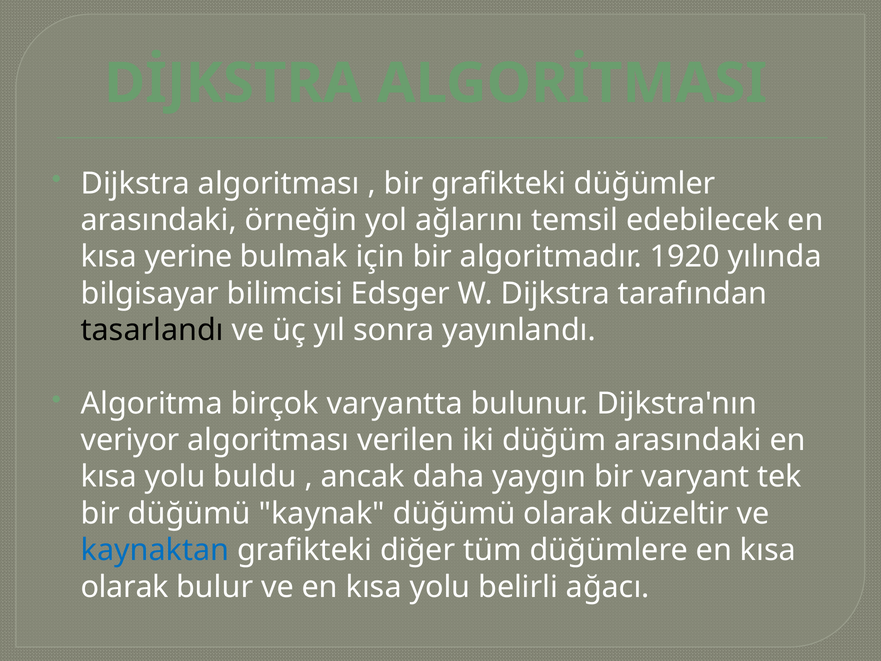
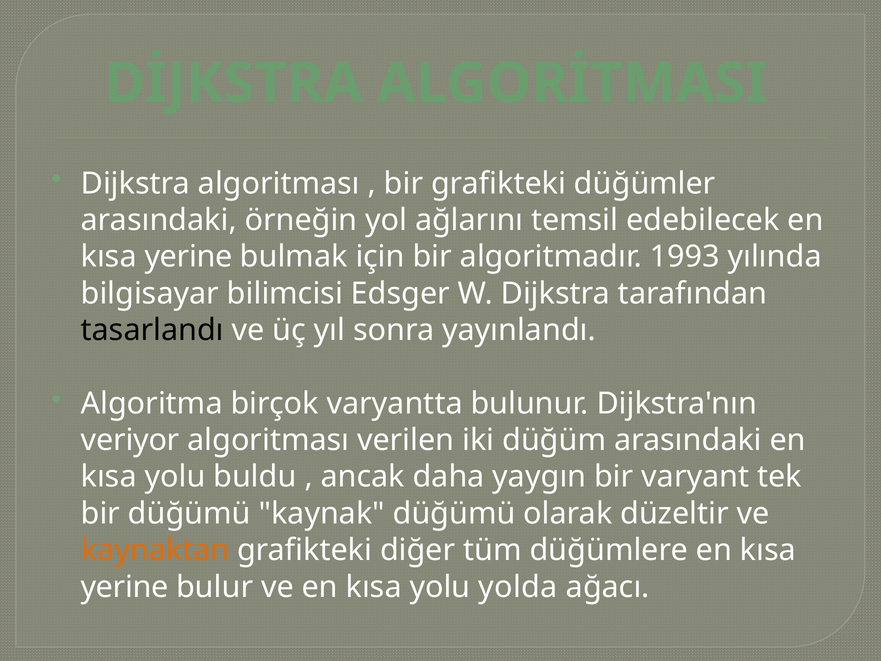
1920: 1920 -> 1993 (685, 257)
kaynaktan colour: blue -> orange (155, 550)
olarak: olarak -> yerine (125, 587)
belirli: belirli -> yolda (518, 587)
